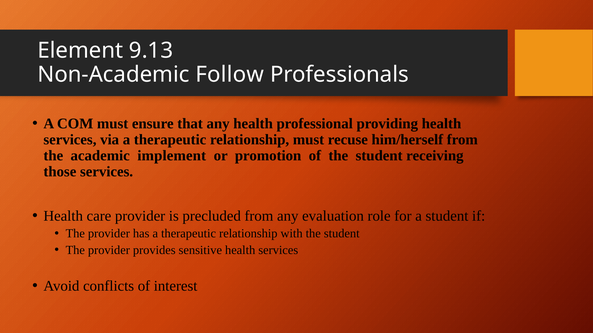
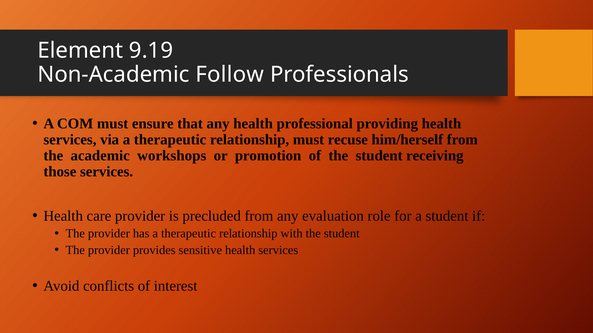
9.13: 9.13 -> 9.19 (151, 51)
implement: implement -> workshops (172, 156)
